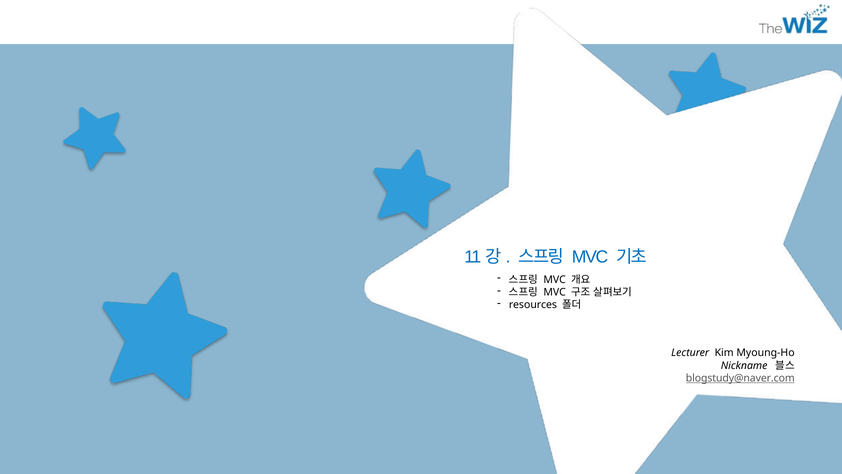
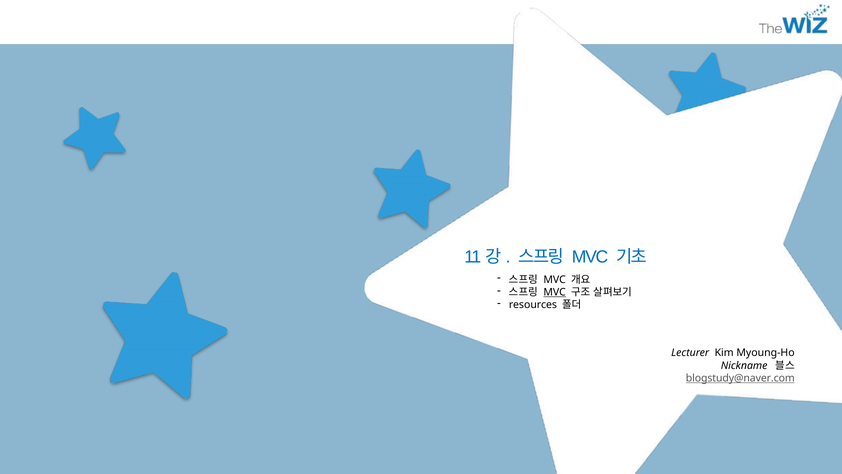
MVC underline: none -> present (555, 292)
